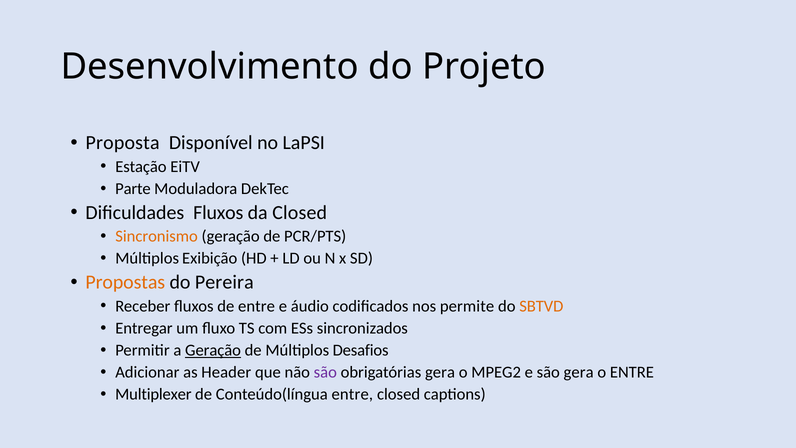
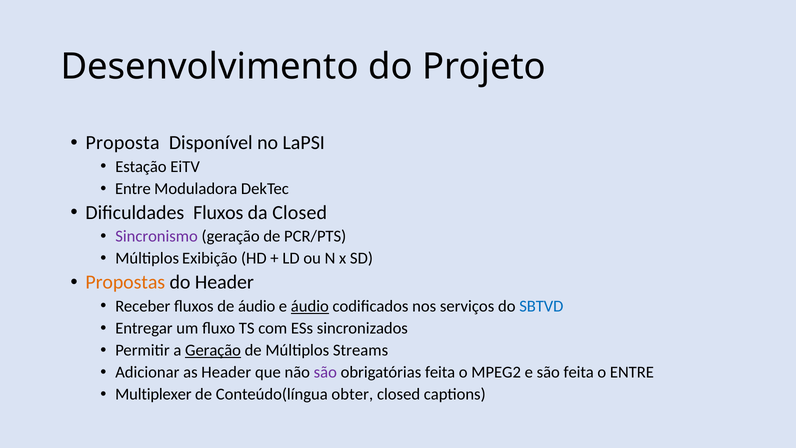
Parte: Parte -> Entre (133, 189)
Sincronismo colour: orange -> purple (157, 236)
do Pereira: Pereira -> Header (224, 282)
de entre: entre -> áudio (257, 306)
áudio underline: none -> present (310, 306)
permite: permite -> serviços (467, 306)
SBTVD colour: orange -> blue (541, 306)
Desafios: Desafios -> Streams (361, 350)
obrigatórias gera: gera -> feita (440, 372)
são gera: gera -> feita (579, 372)
Conteúdo(língua entre: entre -> obter (352, 394)
